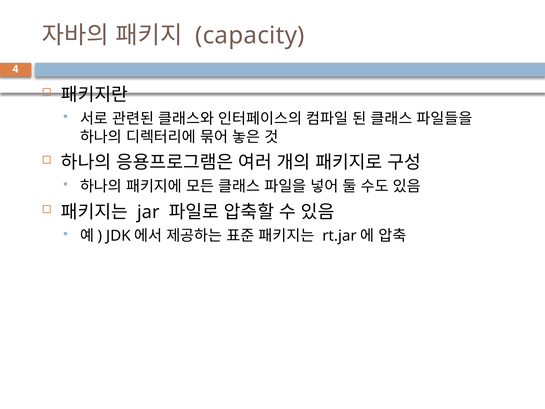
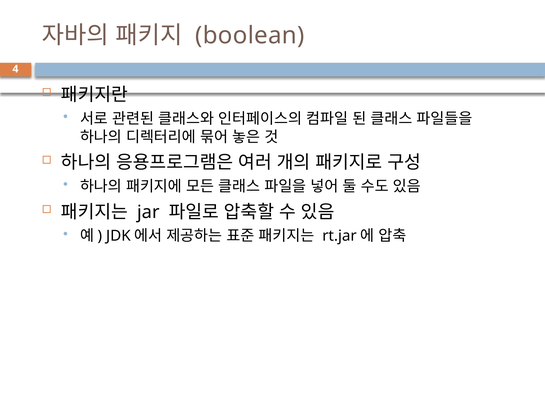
capacity: capacity -> boolean (250, 36)
